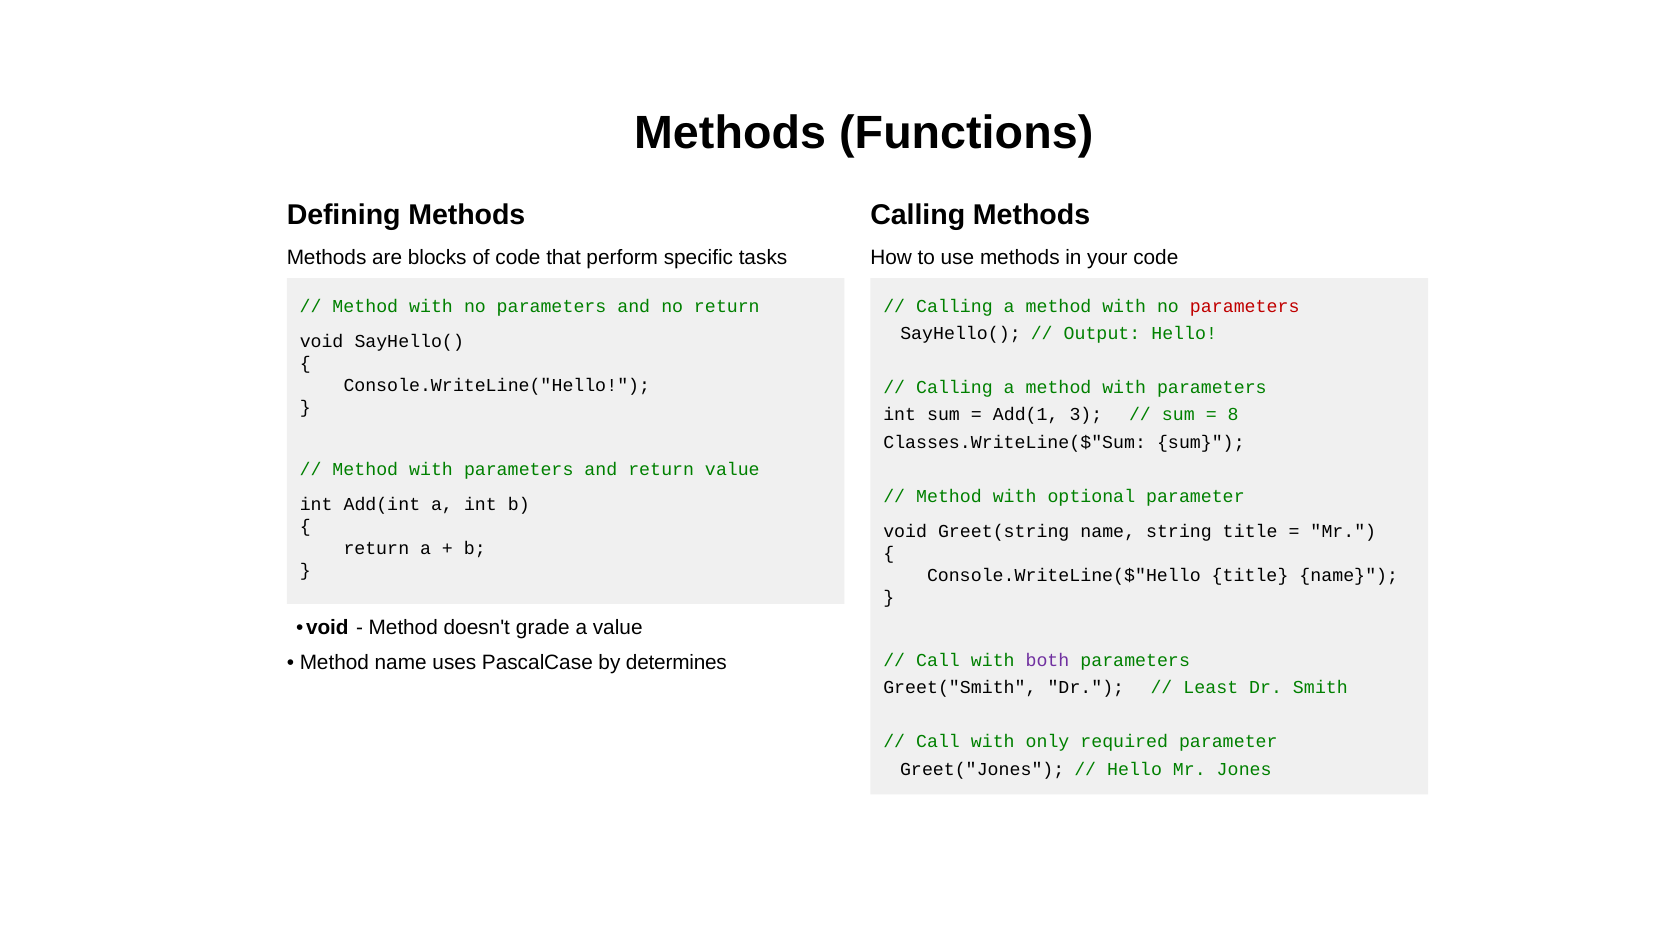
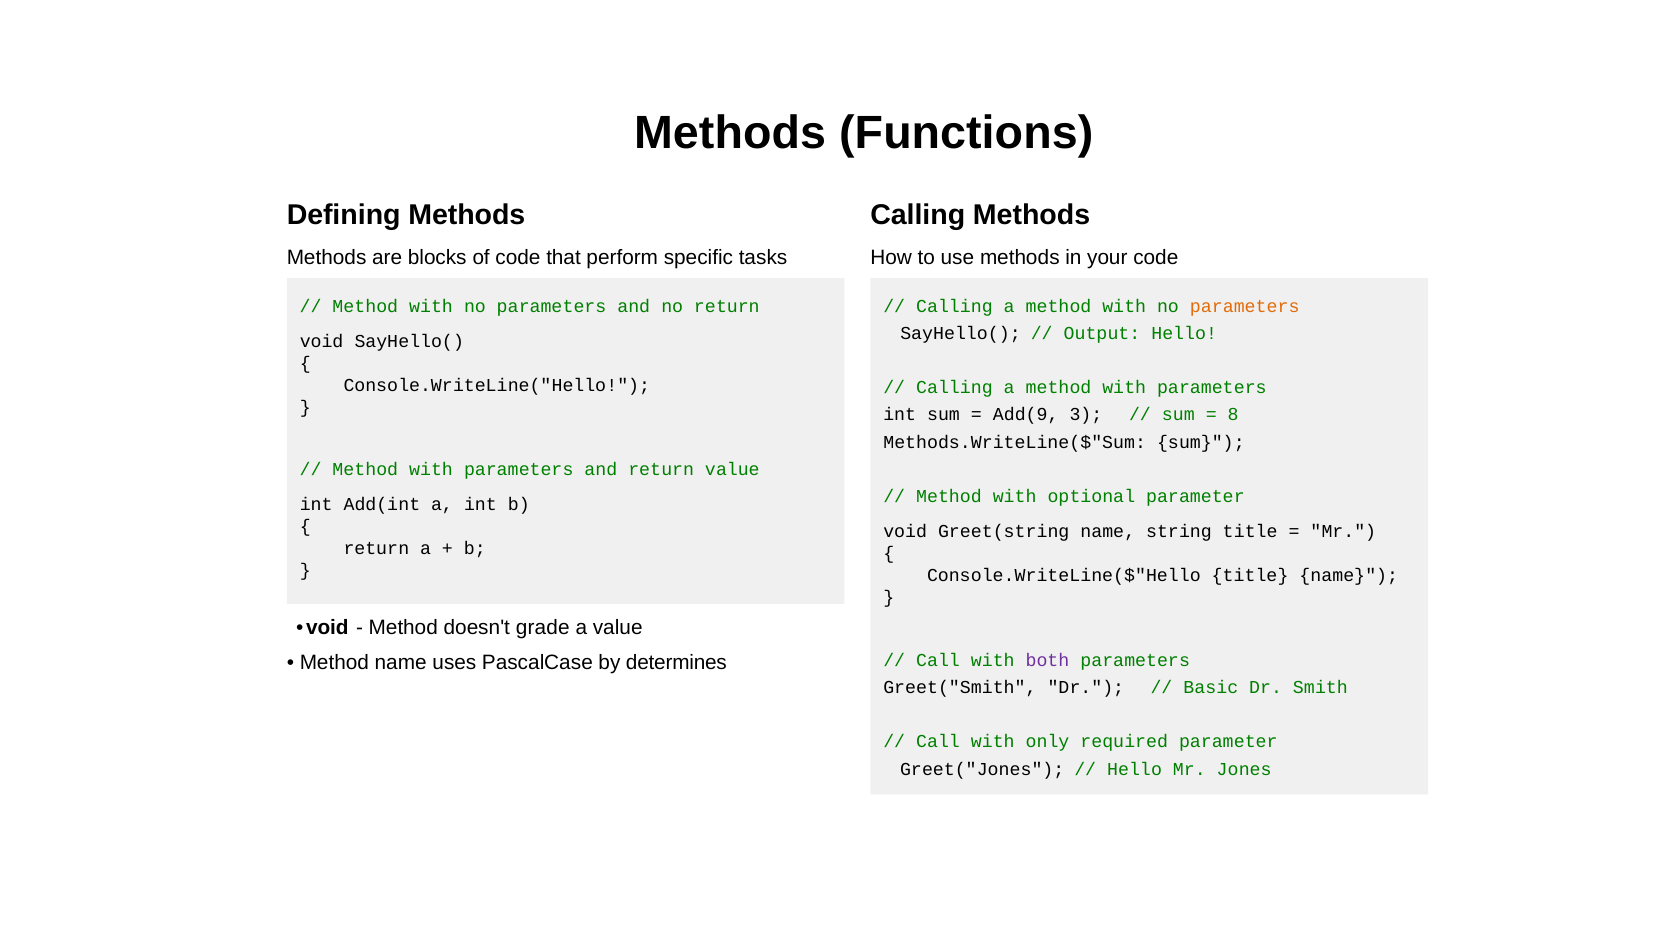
parameters colour: red -> orange (1245, 306)
Add(1: Add(1 -> Add(9 (1026, 415)
Classes.WriteLine($"Sum: Classes.WriteLine($"Sum -> Methods.WriteLine($"Sum (1015, 442)
Least: Least -> Basic (1211, 687)
